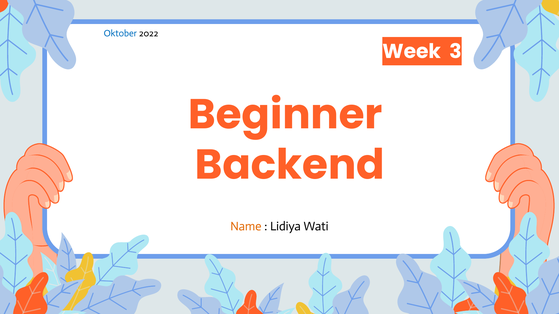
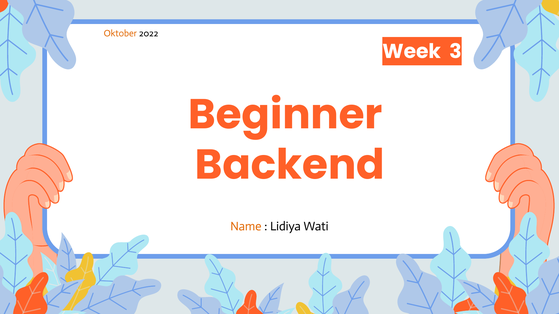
Oktober colour: blue -> orange (120, 34)
